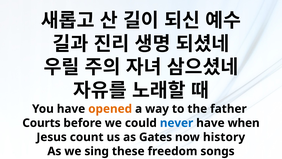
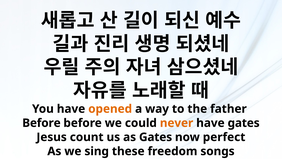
Courts: Courts -> Before (41, 123)
never colour: blue -> orange (177, 123)
have when: when -> gates (244, 123)
history: history -> perfect (224, 137)
